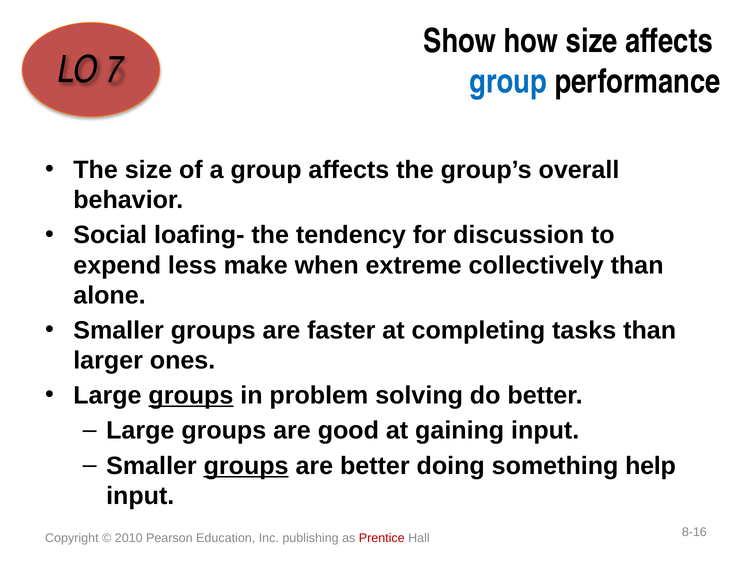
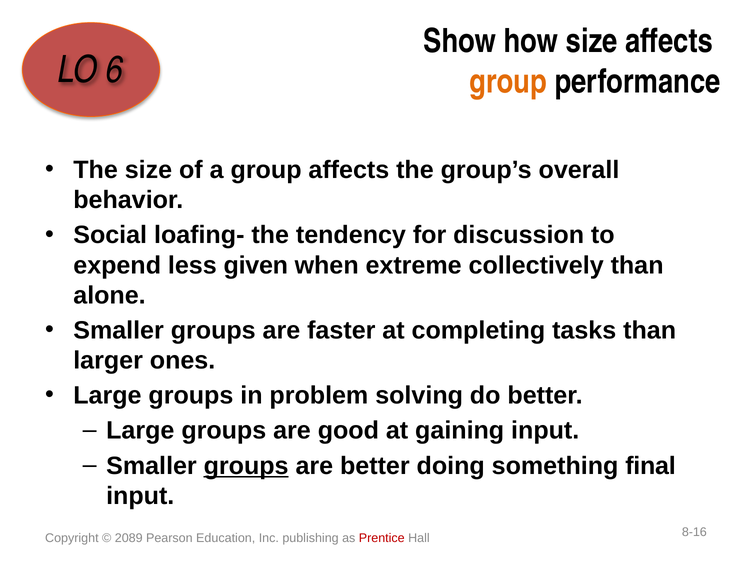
7: 7 -> 6 (114, 70)
group colour: blue -> orange (508, 82)
make: make -> given (256, 265)
groups underline: present -> none (191, 396)
help: help -> final (650, 466)
2010: 2010 -> 2089 (129, 538)
